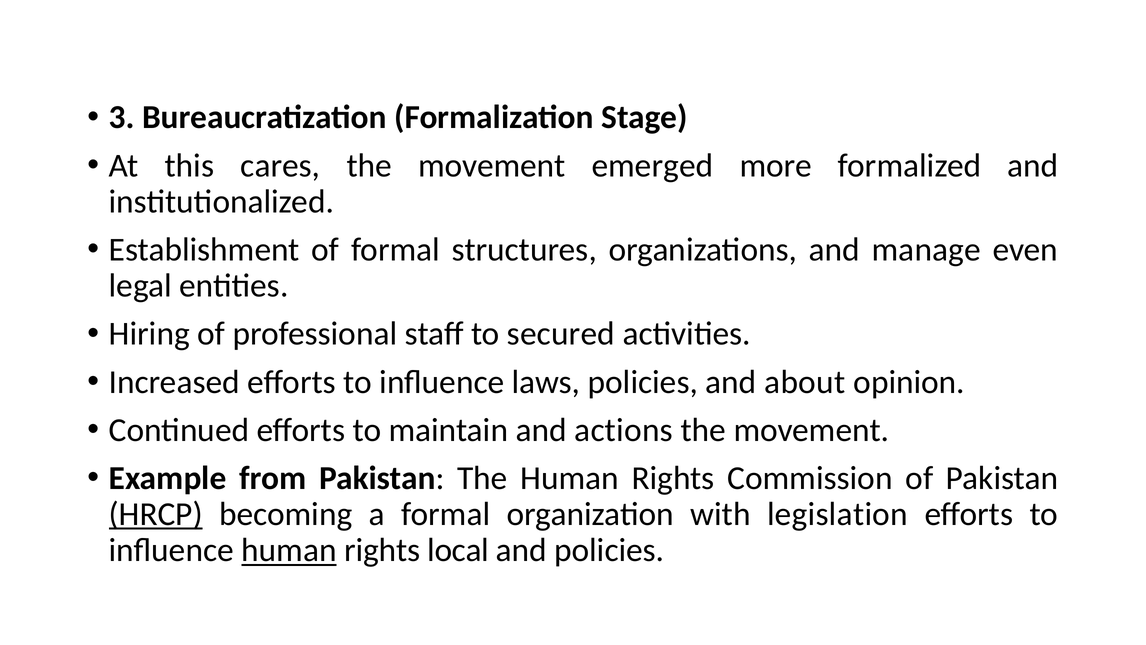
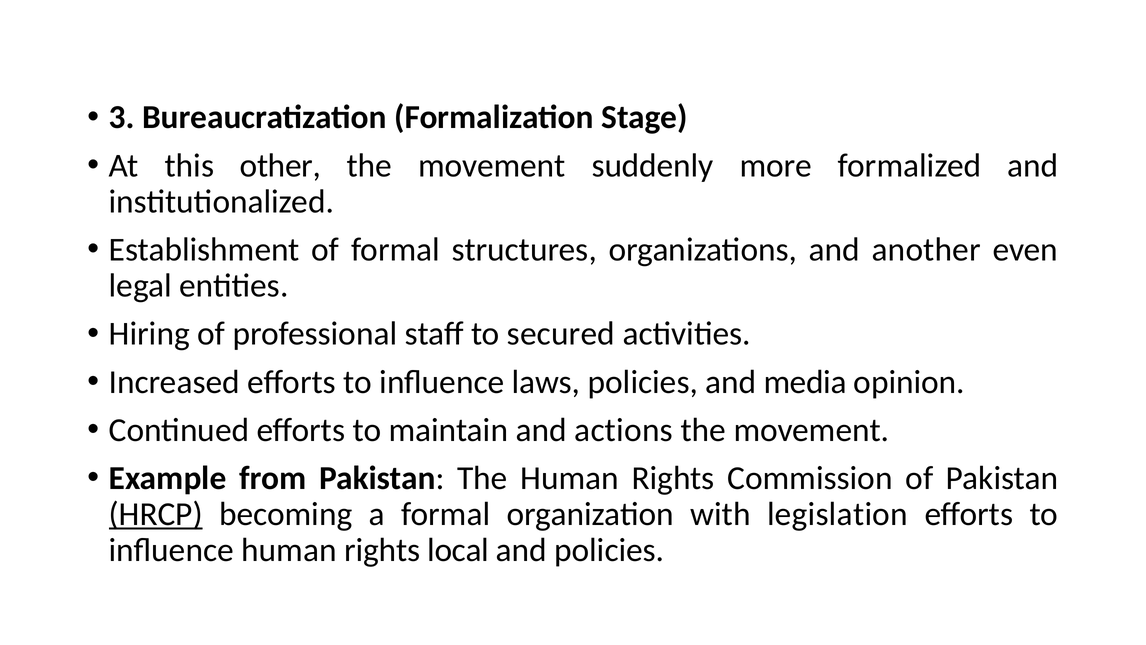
cares: cares -> other (280, 165)
emerged: emerged -> suddenly (653, 165)
manage: manage -> another (926, 250)
about: about -> media (805, 382)
human underline: present -> none (289, 550)
